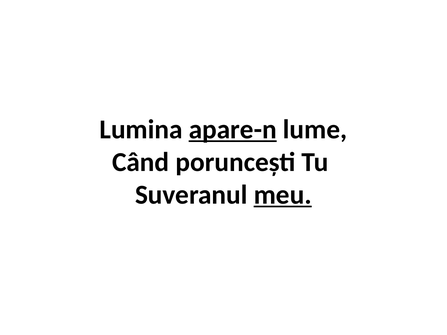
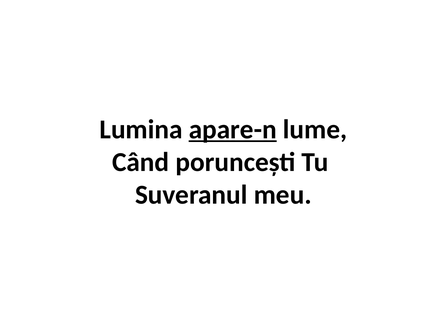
meu underline: present -> none (283, 195)
